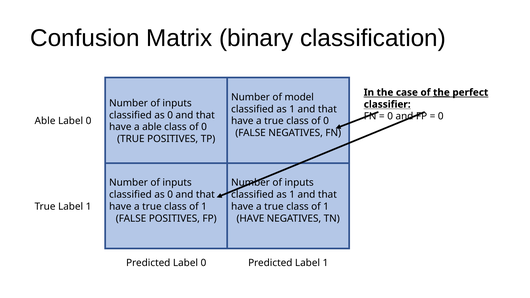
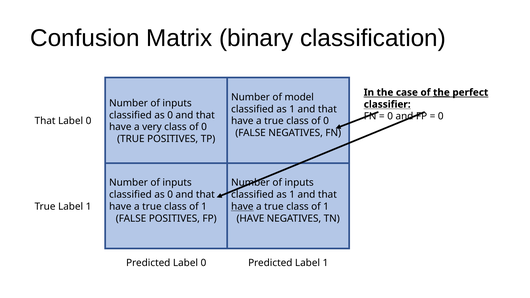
Able: Able -> That (45, 121)
a able: able -> very (152, 127)
have underline: none -> present (242, 207)
